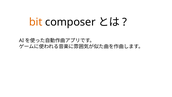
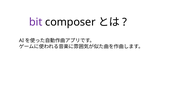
bit colour: orange -> purple (36, 22)
